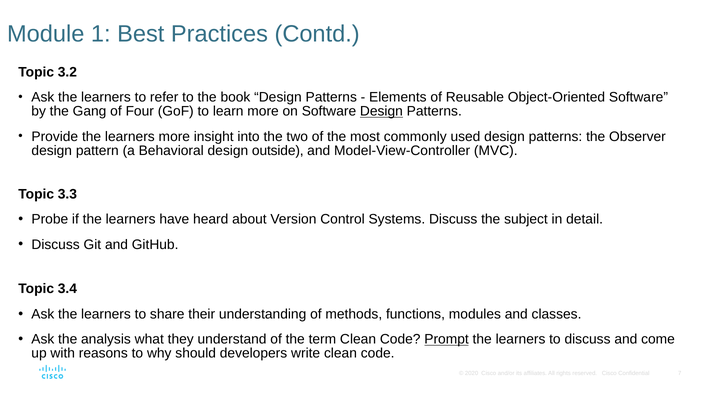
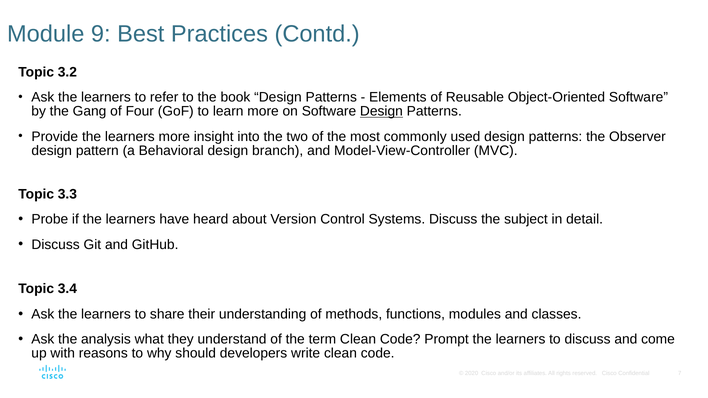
1: 1 -> 9 (101, 34)
outside: outside -> branch (278, 151)
Prompt underline: present -> none (447, 340)
